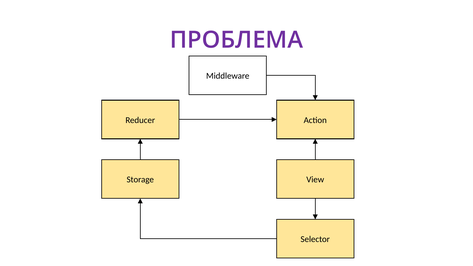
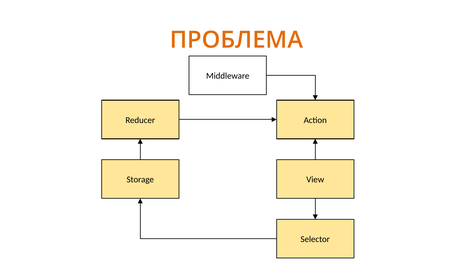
ПРОБЛЕМА colour: purple -> orange (236, 40)
